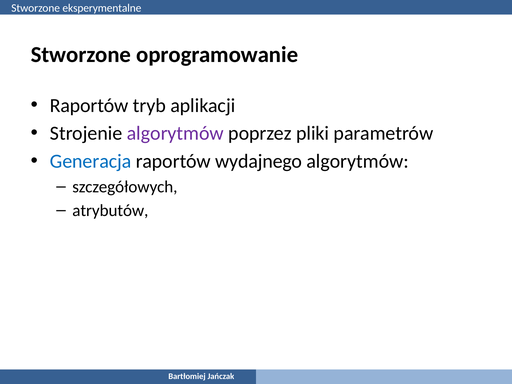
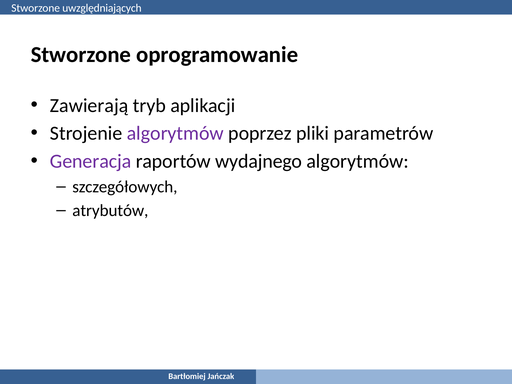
eksperymentalne: eksperymentalne -> uwzględniających (102, 8)
Raportów: Raportów -> Zawierają (89, 106)
Generacja colour: blue -> purple (91, 161)
